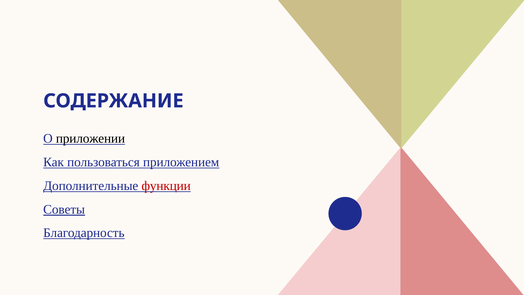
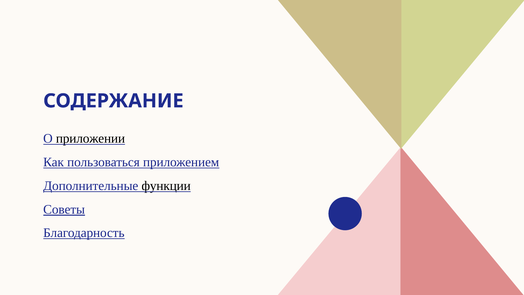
функции colour: red -> black (166, 186)
